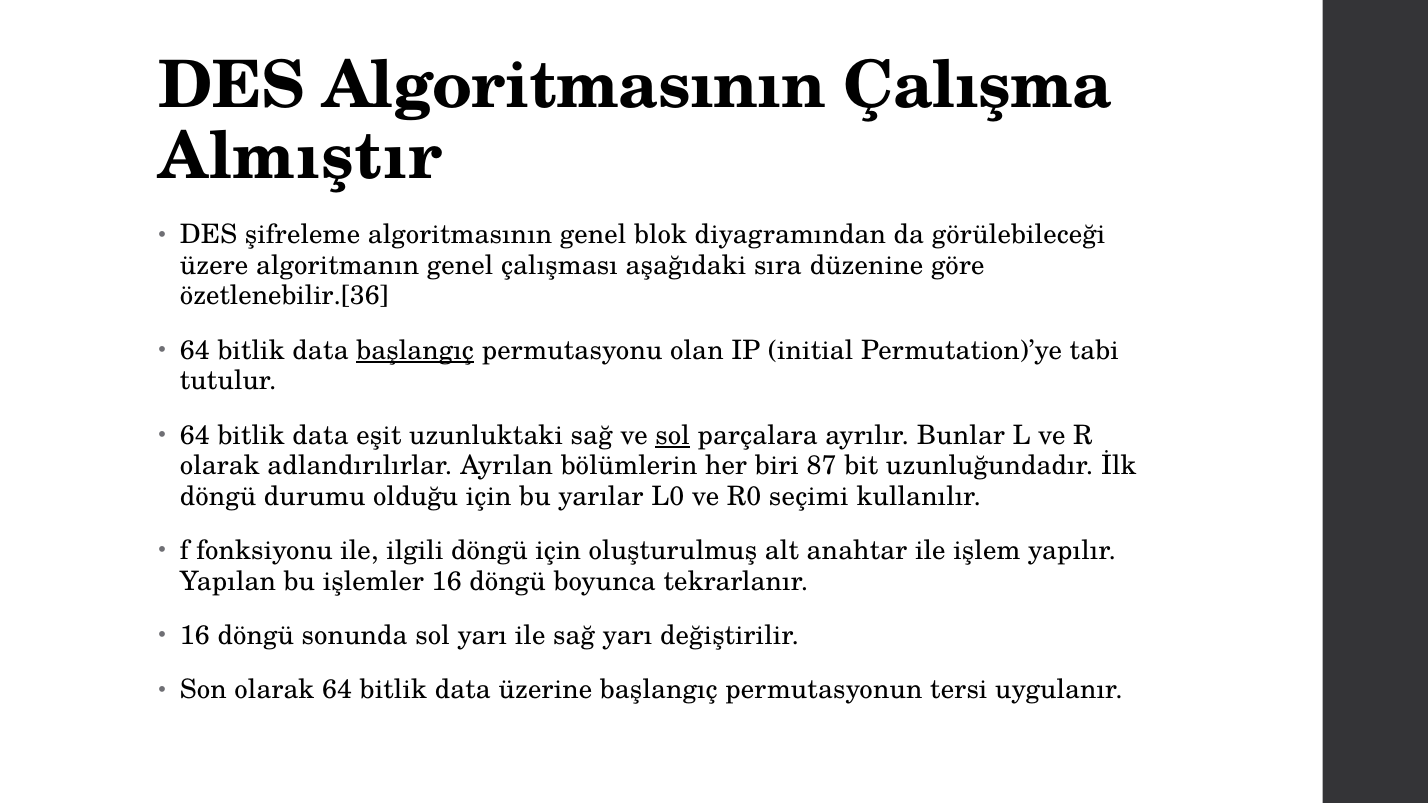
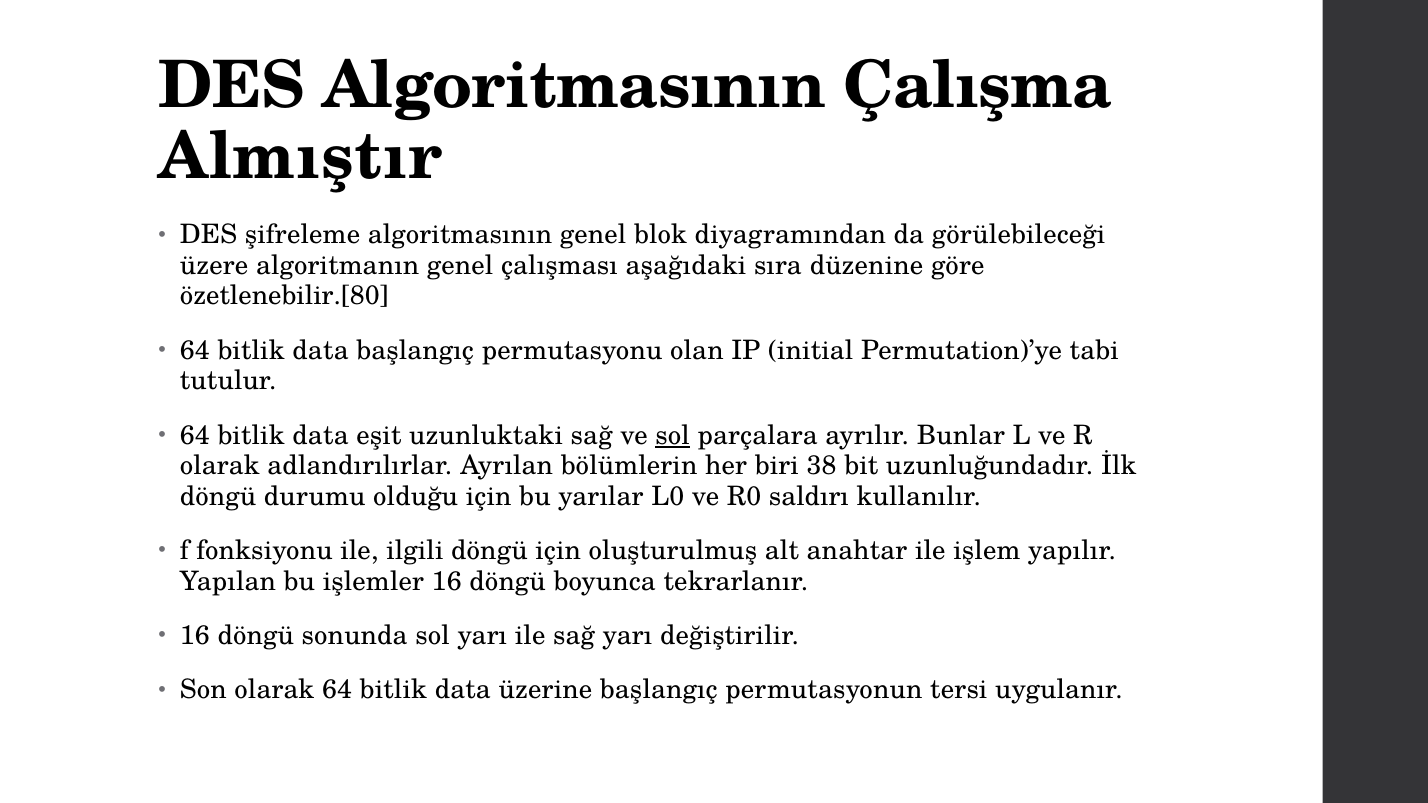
özetlenebilir.[36: özetlenebilir.[36 -> özetlenebilir.[80 (284, 296)
başlangıç underline: present -> none (415, 351)
87: 87 -> 38 (822, 466)
seçimi: seçimi -> saldırı (809, 496)
